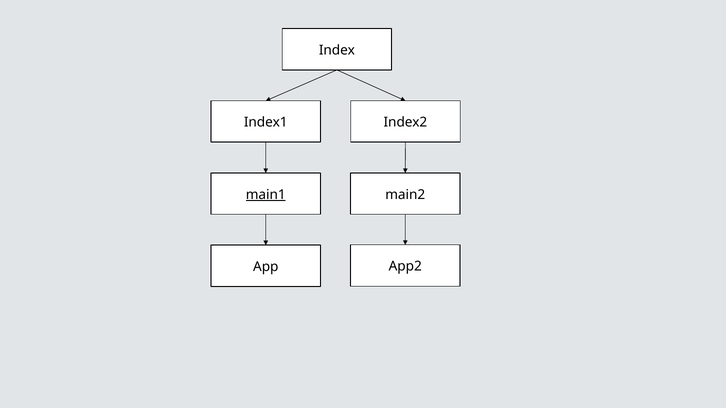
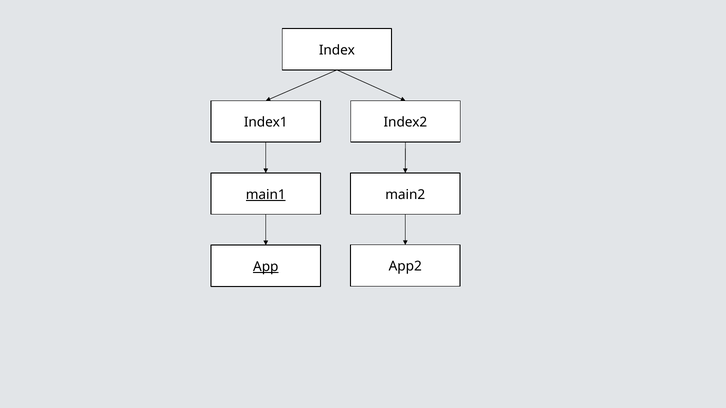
App underline: none -> present (266, 267)
